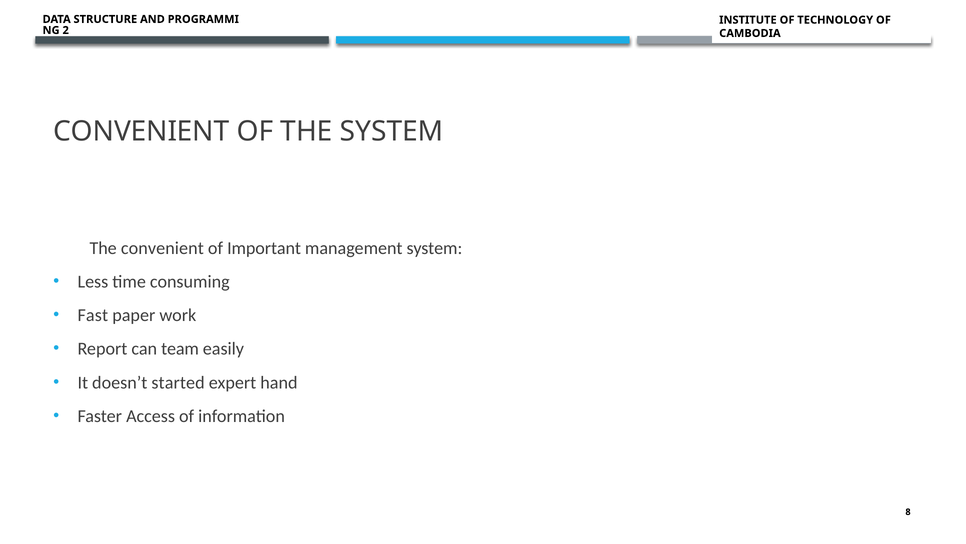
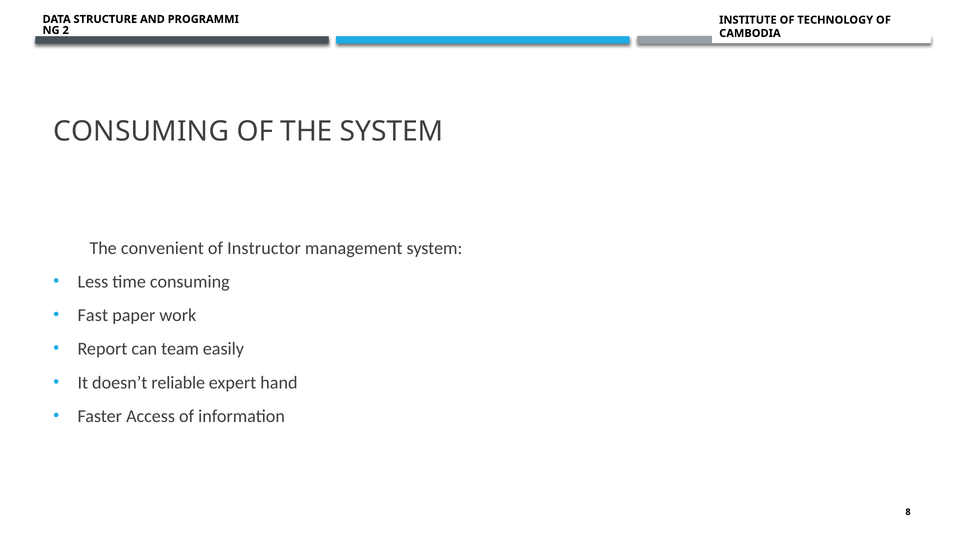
CONVENIENT: CONVENIENT -> CONSUMING (141, 131)
Important: Important -> Instructor (264, 248)
started: started -> reliable (178, 382)
